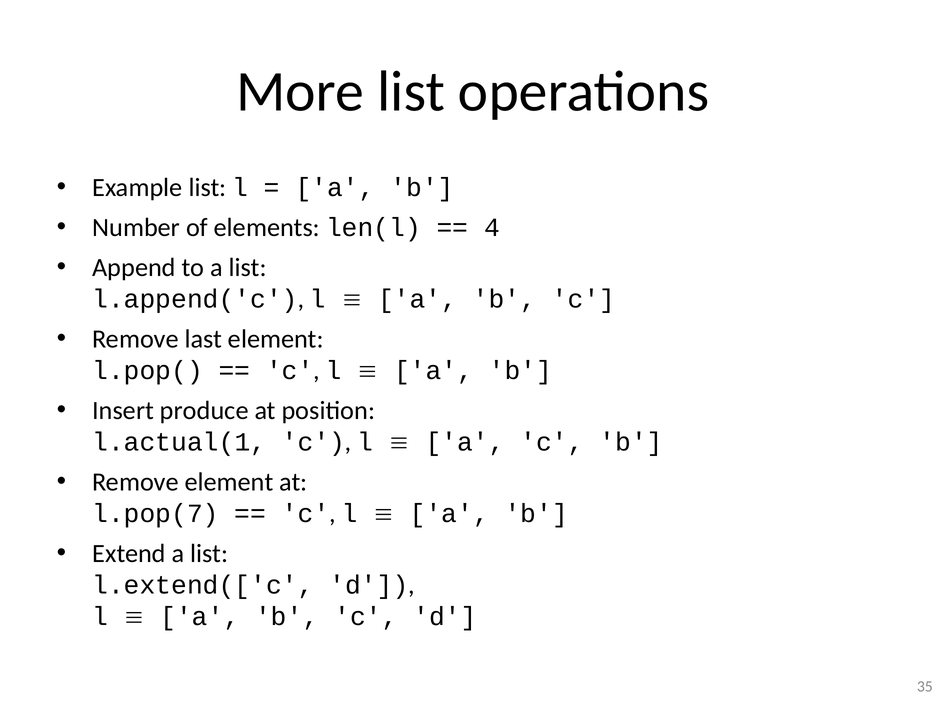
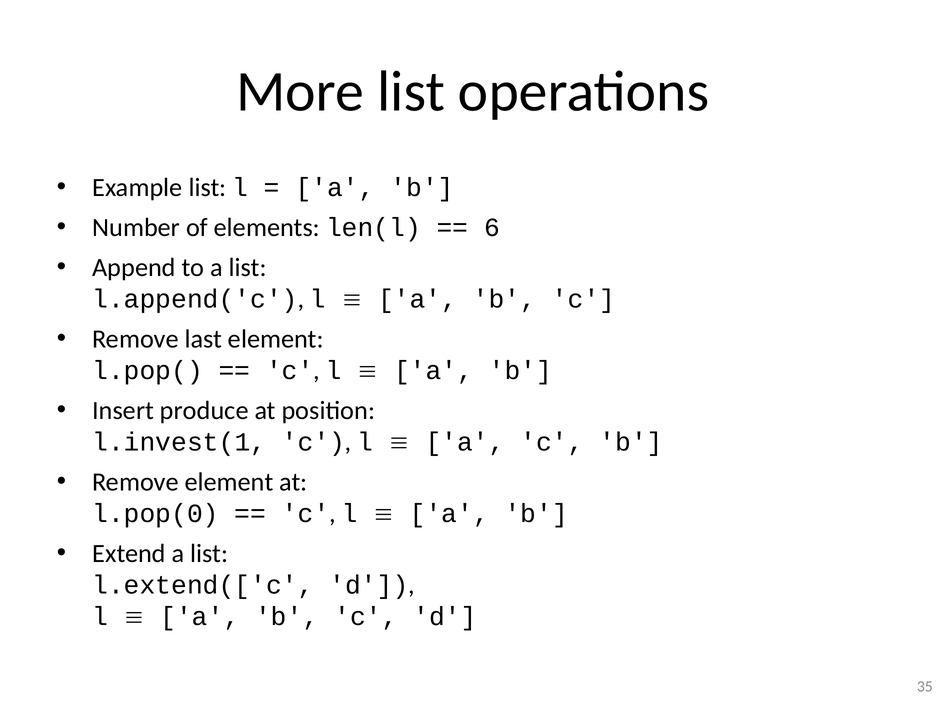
4: 4 -> 6 (492, 228)
l.actual(1: l.actual(1 -> l.invest(1 (179, 442)
l.pop(7: l.pop(7 -> l.pop(0 (155, 514)
